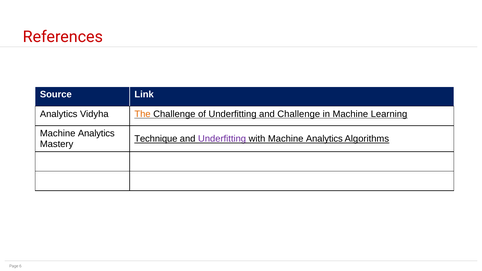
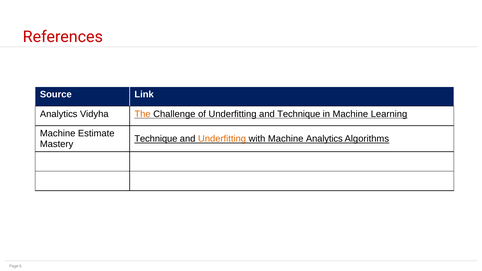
and Challenge: Challenge -> Technique (299, 114)
Analytics: Analytics -> Estimate (96, 134)
Underfitting colour: purple -> orange (222, 139)
